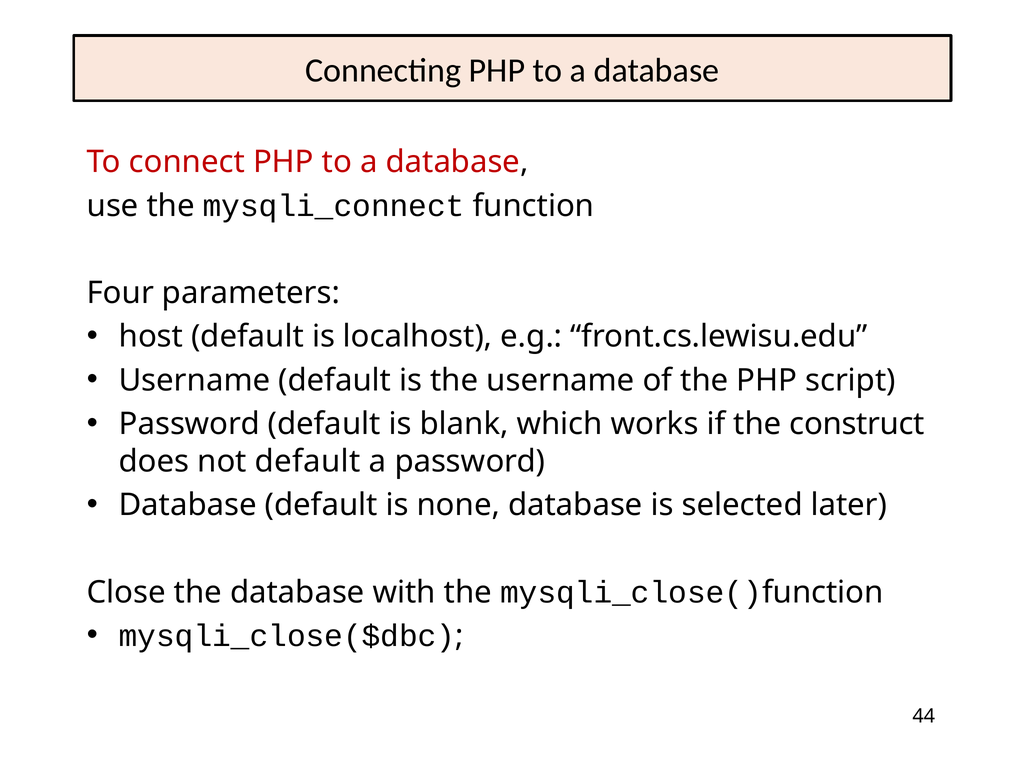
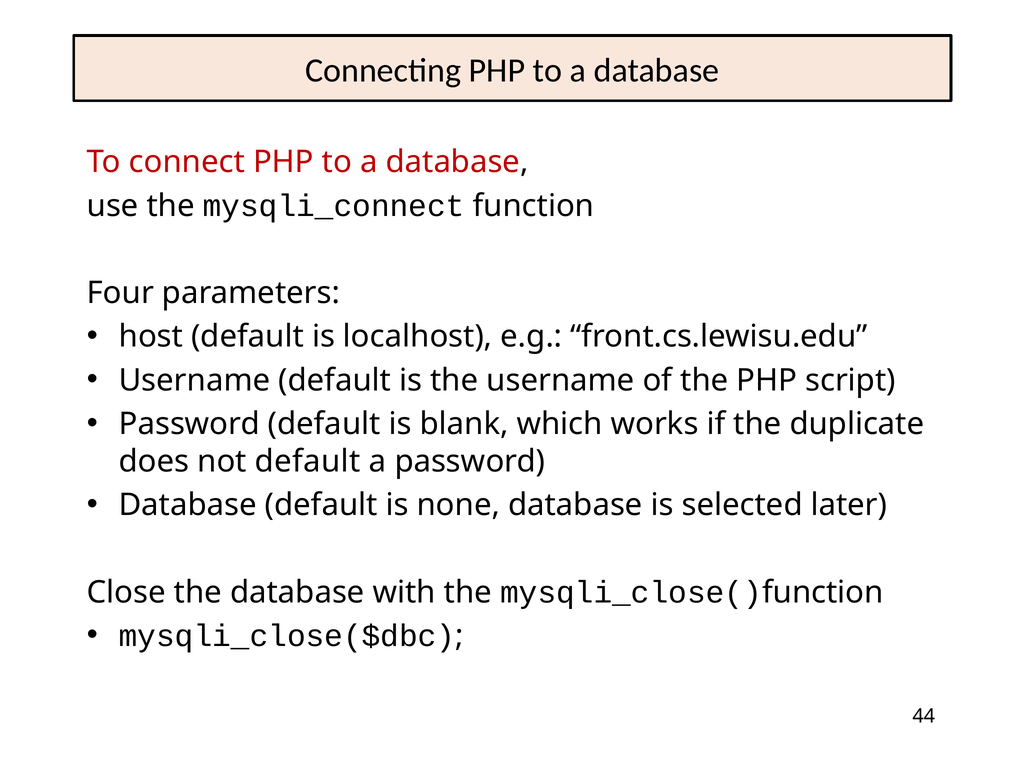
construct: construct -> duplicate (857, 424)
